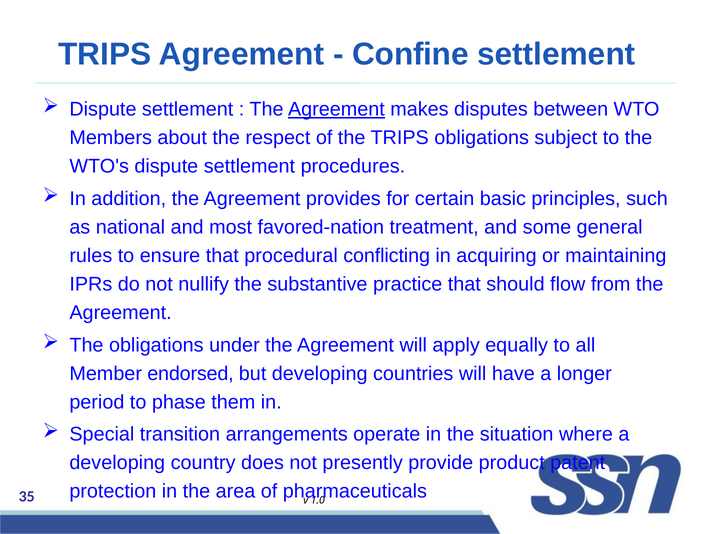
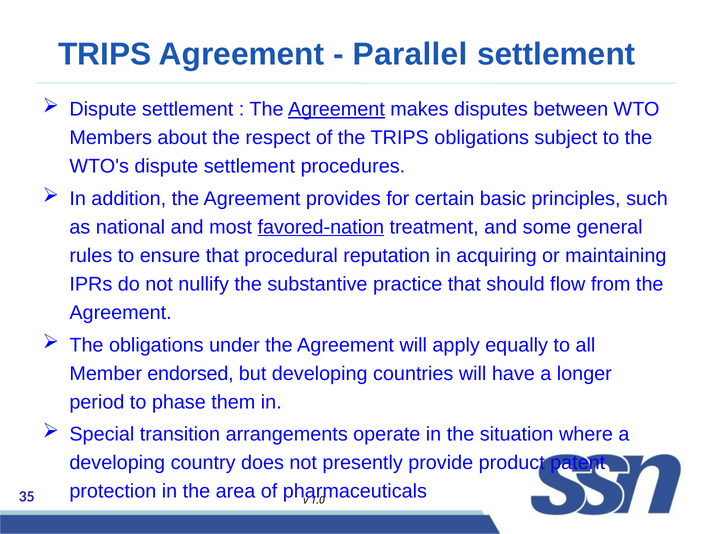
Confine: Confine -> Parallel (410, 54)
favored-nation underline: none -> present (321, 227)
conflicting: conflicting -> reputation (387, 256)
